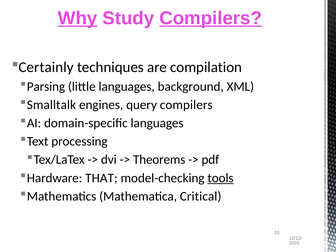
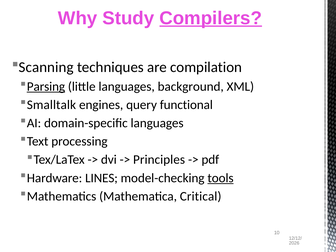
Why underline: present -> none (78, 18)
Certainly: Certainly -> Scanning (46, 67)
Parsing underline: none -> present (46, 86)
query compilers: compilers -> functional (186, 105)
Theorems: Theorems -> Principles (159, 160)
THAT: THAT -> LINES (101, 178)
